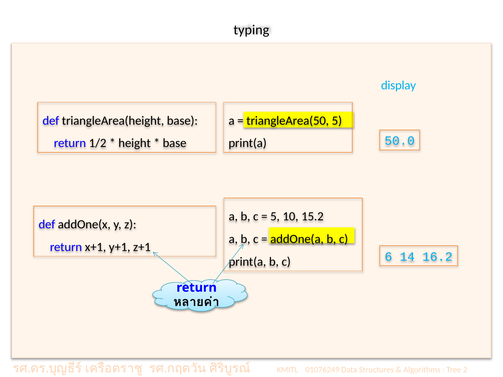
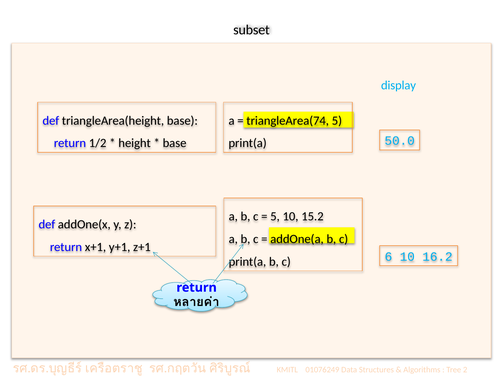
typing: typing -> subset (251, 30)
triangleArea(50: triangleArea(50 -> triangleArea(74 (288, 121)
6 14: 14 -> 10 (407, 257)
